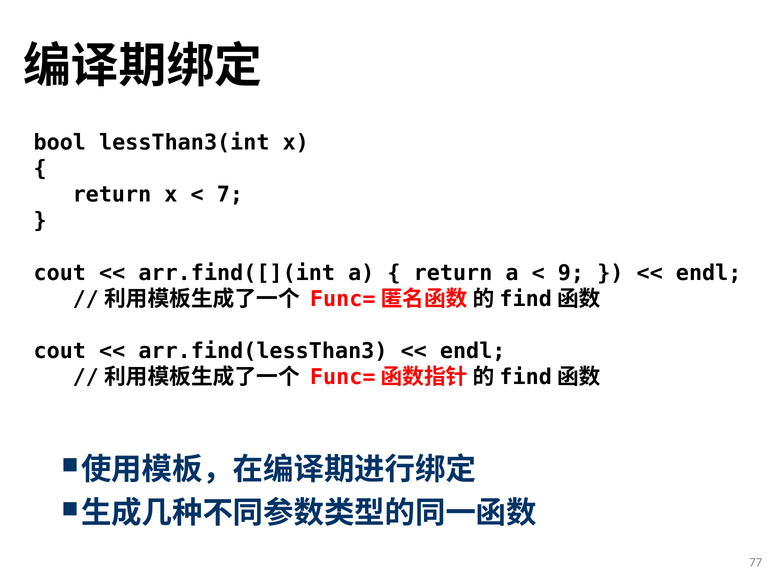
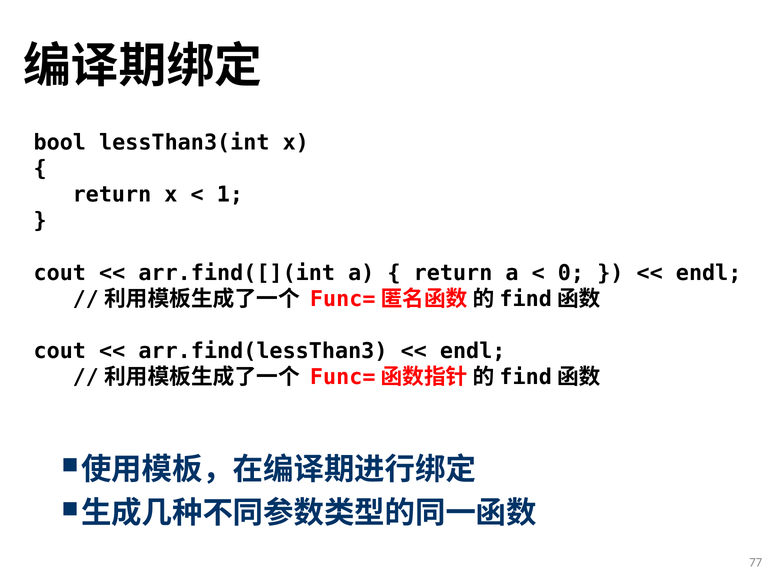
7: 7 -> 1 (230, 194)
9: 9 -> 0 (571, 273)
